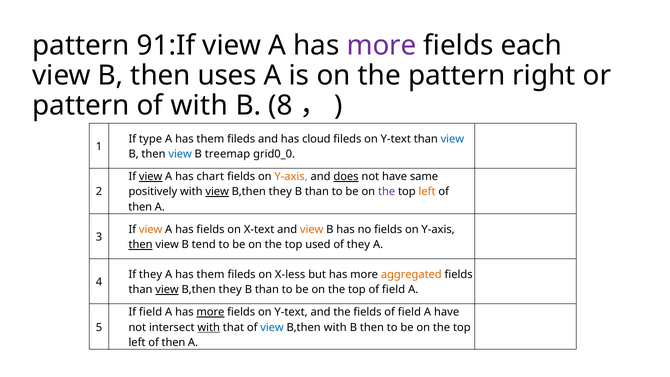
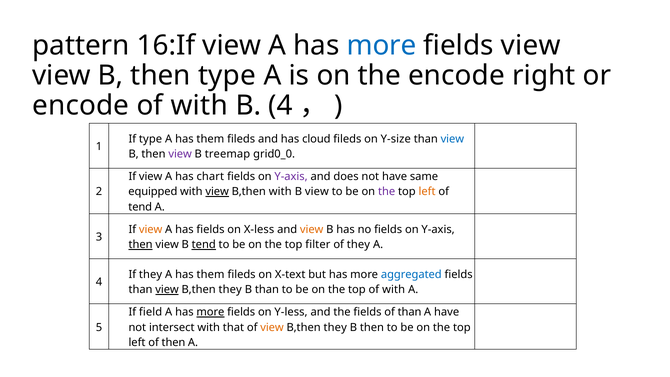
91:If: 91:If -> 16:If (166, 45)
more colour: purple -> blue (382, 45)
fields each: each -> view (531, 45)
then uses: uses -> type (227, 76)
the pattern: pattern -> encode (457, 76)
pattern: pattern -> encode (81, 106)
B 8: 8 -> 4 (281, 106)
fileds on Y-text: Y-text -> Y-size (396, 139)
view colour: blue -> purple (180, 154)
view underline: present -> none (151, 177)
Y-axis colour: orange -> purple (291, 177)
does underline: present -> none (346, 177)
positively: positively -> equipped (153, 192)
they: they -> with (280, 192)
than: than -> view (317, 192)
then: then -> tend (140, 207)
X-text: X-text -> X-less (259, 229)
tend underline: none -> present (204, 245)
used: used -> filter (318, 245)
X-less: X-less -> X-text (290, 274)
aggregated colour: orange -> blue (411, 274)
top of field: field -> with (394, 290)
fields on Y-text: Y-text -> Y-less (291, 312)
fields of field: field -> than (410, 312)
with underline: present -> none (209, 327)
view colour: blue -> orange (272, 327)
with: with -> they (335, 327)
